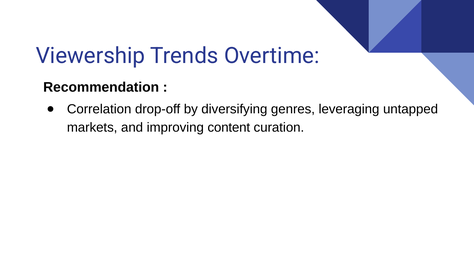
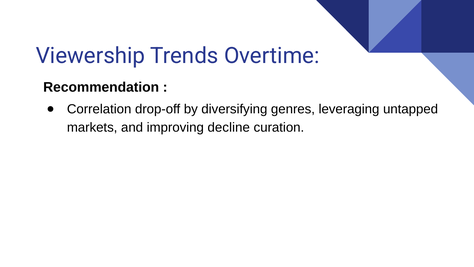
content: content -> decline (229, 127)
